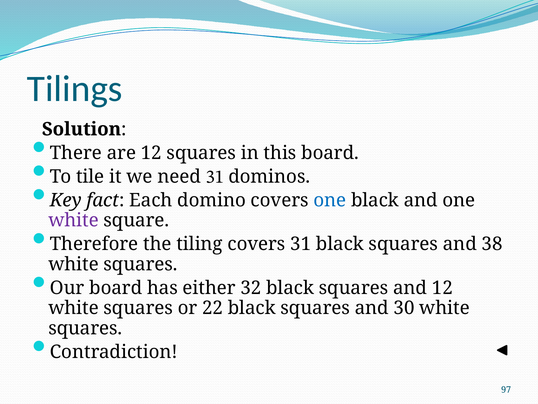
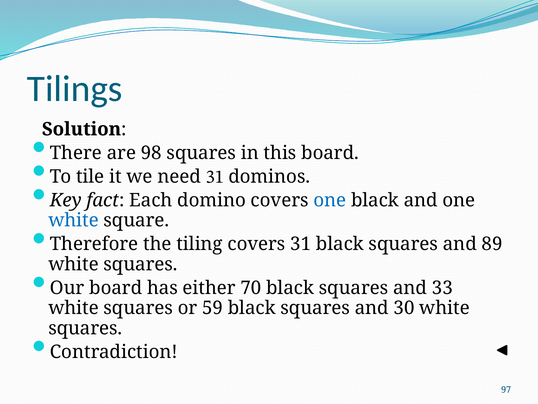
are 12: 12 -> 98 (151, 153)
white colour: purple -> blue (74, 220)
38: 38 -> 89 (492, 244)
32: 32 -> 70 (251, 288)
and 12: 12 -> 33 (442, 288)
22: 22 -> 59 (213, 308)
